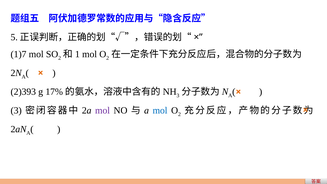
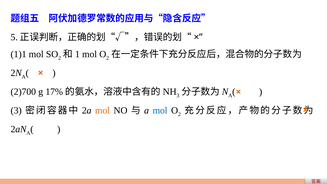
1)7: 1)7 -> 1)1 (19, 54)
2)393: 2)393 -> 2)700 (23, 92)
mol colour: purple -> orange (103, 111)
